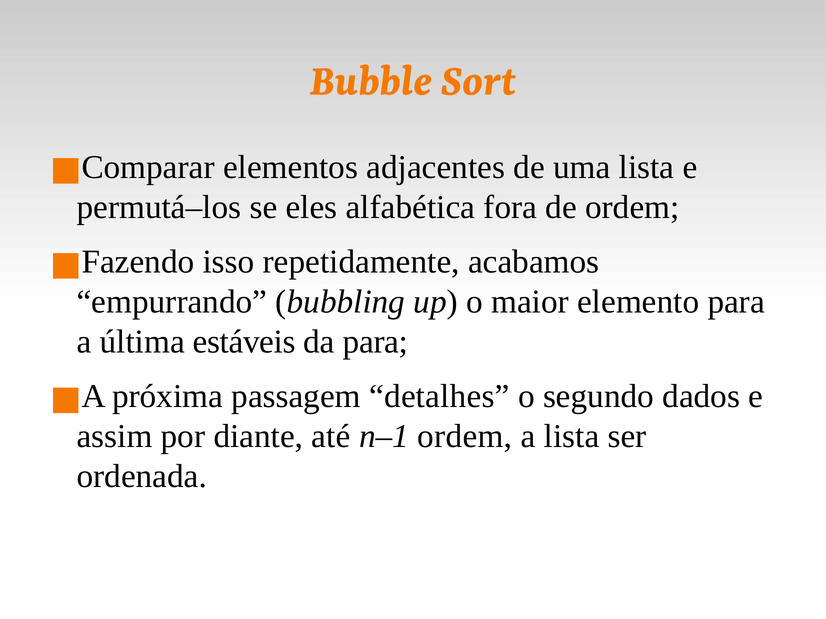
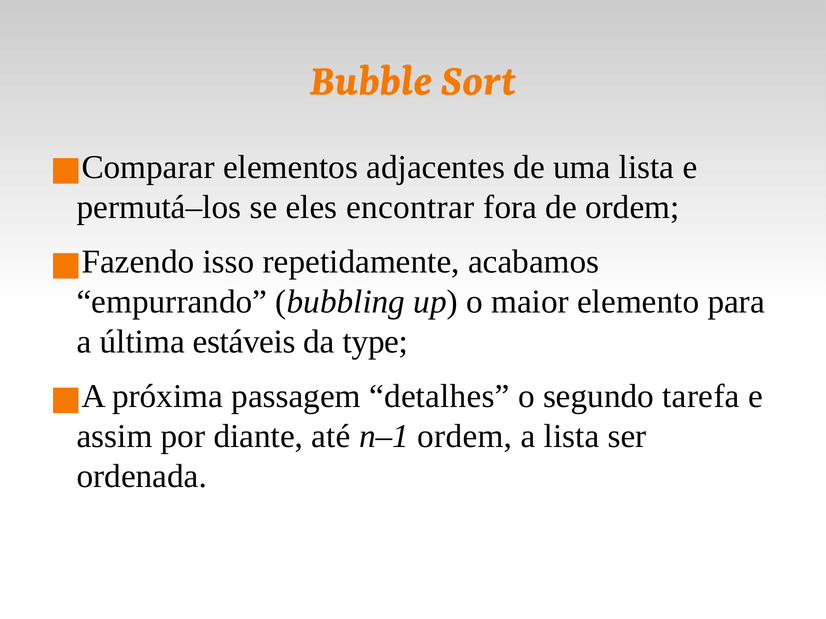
alfabética: alfabética -> encontrar (410, 207)
da para: para -> type (376, 342)
dados: dados -> tarefa (701, 397)
